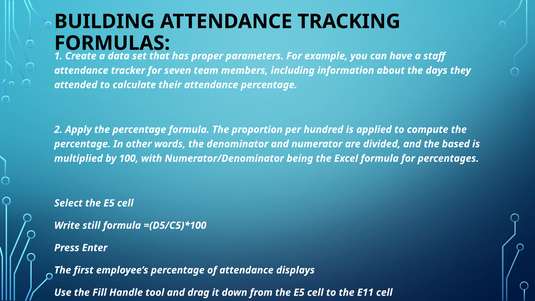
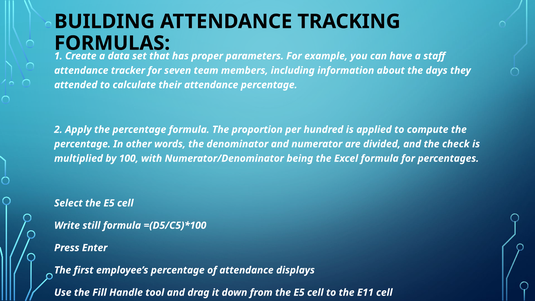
based: based -> check (456, 144)
